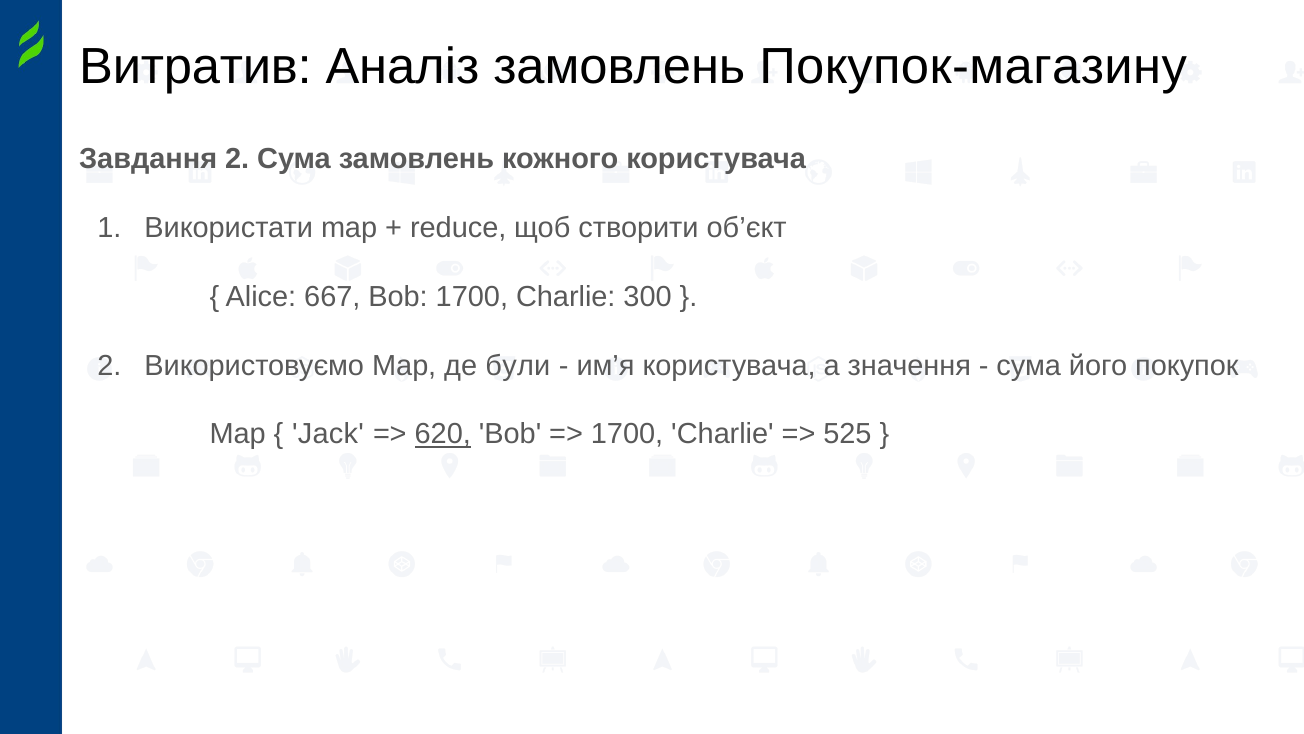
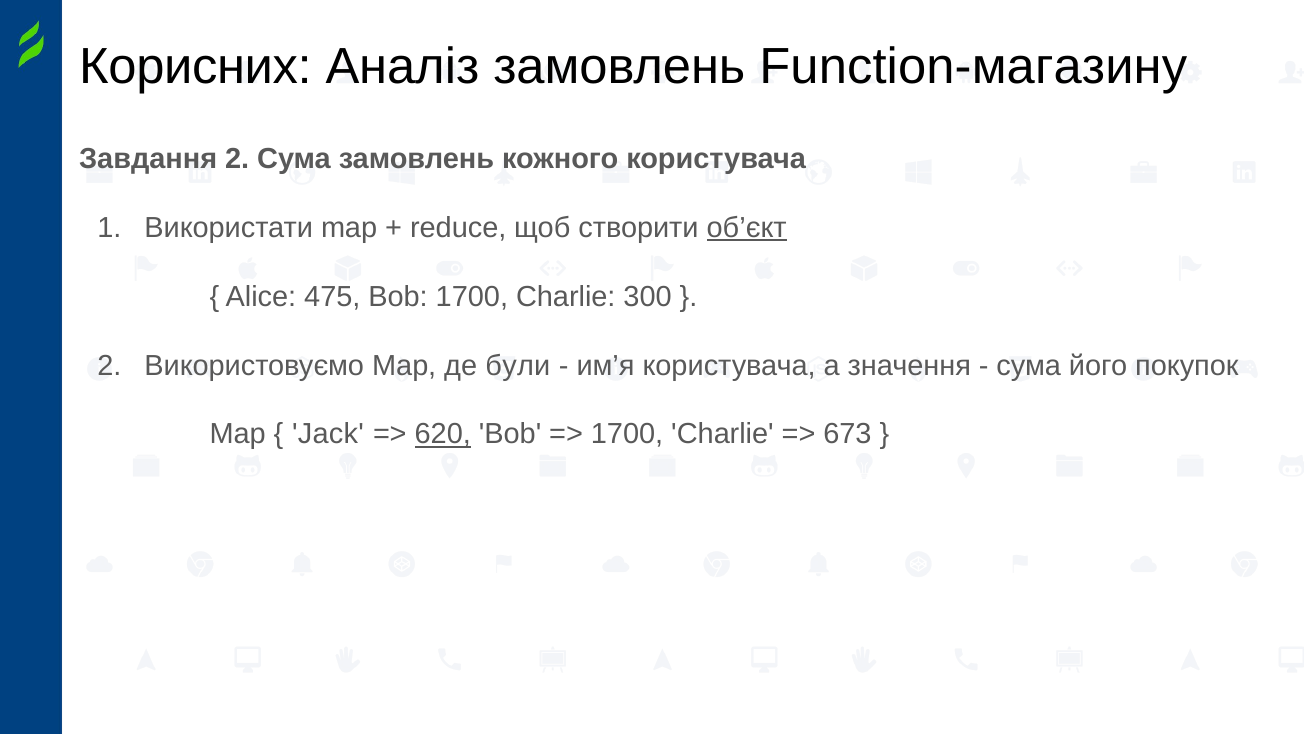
Витратив: Витратив -> Корисних (195, 67)
Покупок-магазину: Покупок-магазину -> Function-магазину (973, 67)
об’єкт underline: none -> present (747, 227)
667: 667 -> 475 (332, 296)
525: 525 -> 673 (847, 434)
